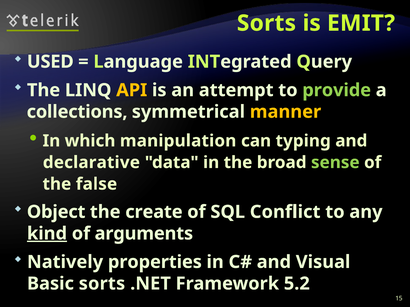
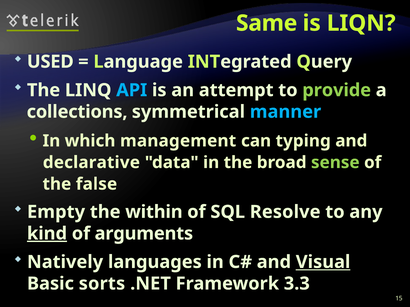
Sorts: Sorts -> Same (267, 23)
EMIT: EMIT -> LIQN (361, 23)
API colour: yellow -> light blue (132, 90)
manner colour: yellow -> light blue (285, 112)
manipulation: manipulation -> management (178, 141)
Object: Object -> Empty (56, 212)
create: create -> within (154, 212)
Conflict: Conflict -> Resolve (285, 212)
properties: properties -> languages (155, 262)
Visual underline: none -> present (323, 262)
5.2: 5.2 -> 3.3 (297, 284)
